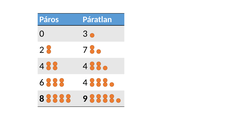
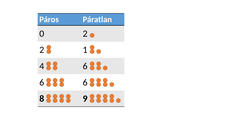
0 3: 3 -> 2 (85, 34)
7: 7 -> 1 (85, 50)
4 4: 4 -> 6 (85, 66)
4: 4 -> 6 (85, 82)
